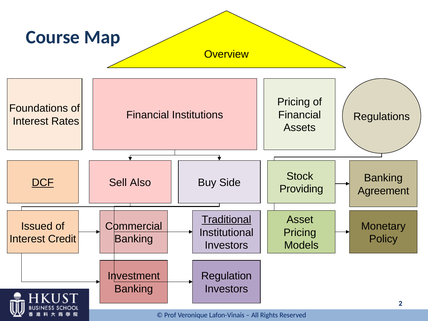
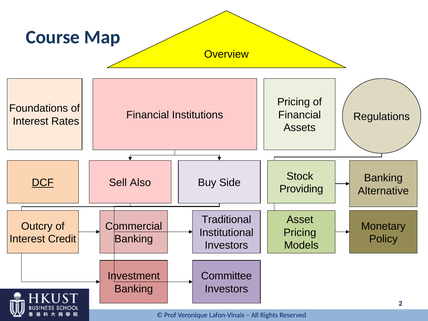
Agreement: Agreement -> Alternative (383, 191)
Traditional underline: present -> none (226, 220)
Issued: Issued -> Outcry (37, 226)
Regulation: Regulation -> Committee (227, 276)
